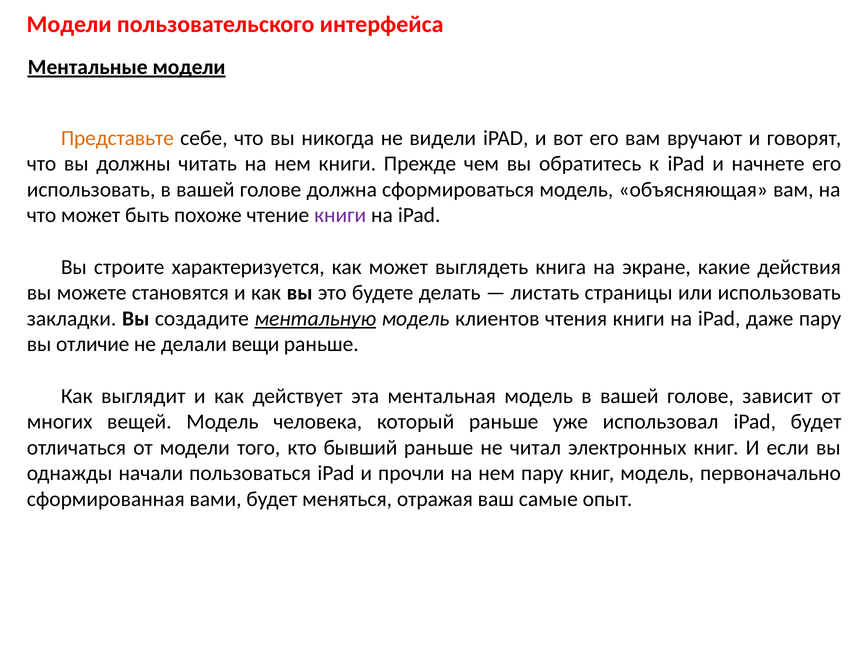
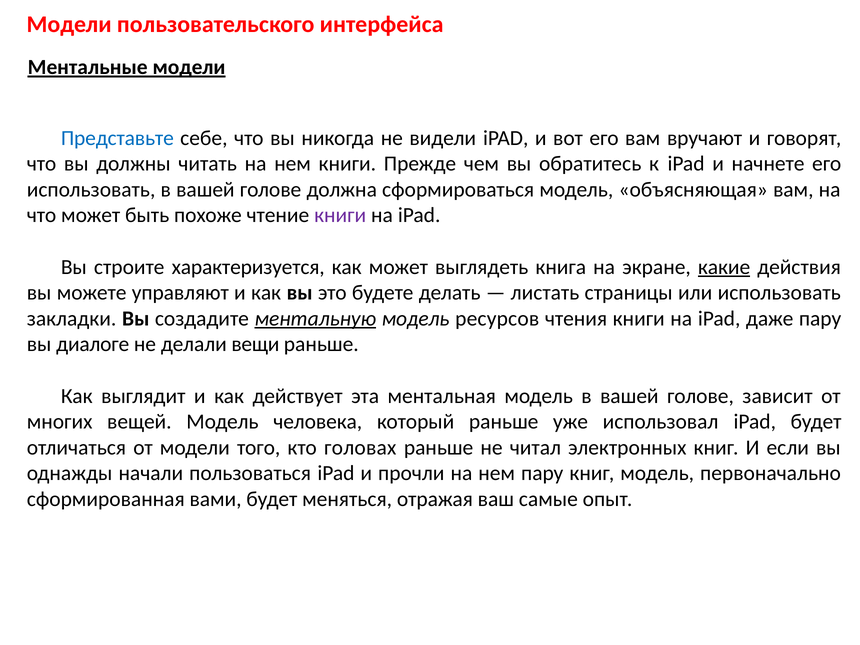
Представьте colour: orange -> blue (117, 138)
какие underline: none -> present (724, 267)
становятся: становятся -> управляют (180, 293)
клиентов: клиентов -> ресурсов (497, 319)
отличие: отличие -> диалоге (93, 344)
бывший: бывший -> головах (360, 448)
